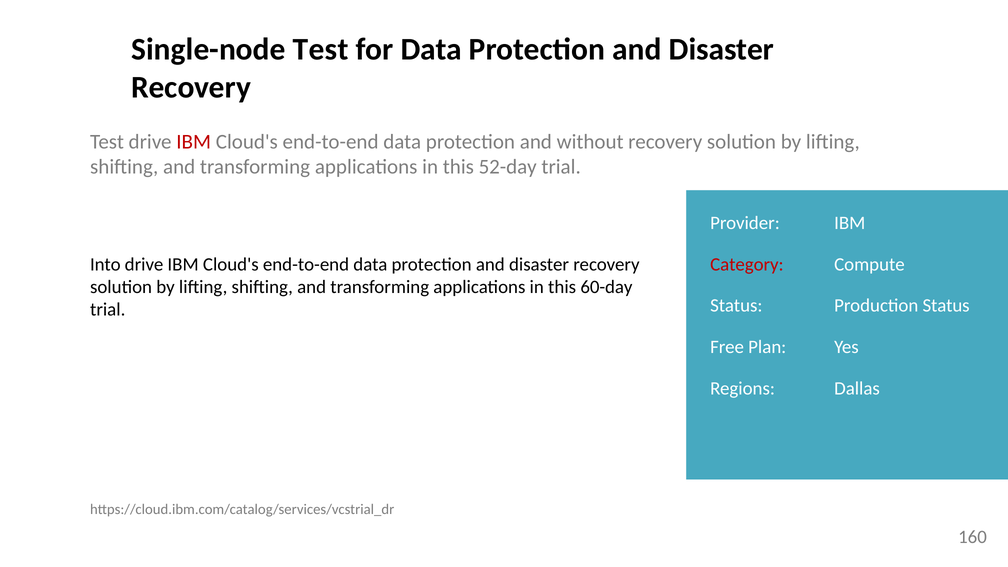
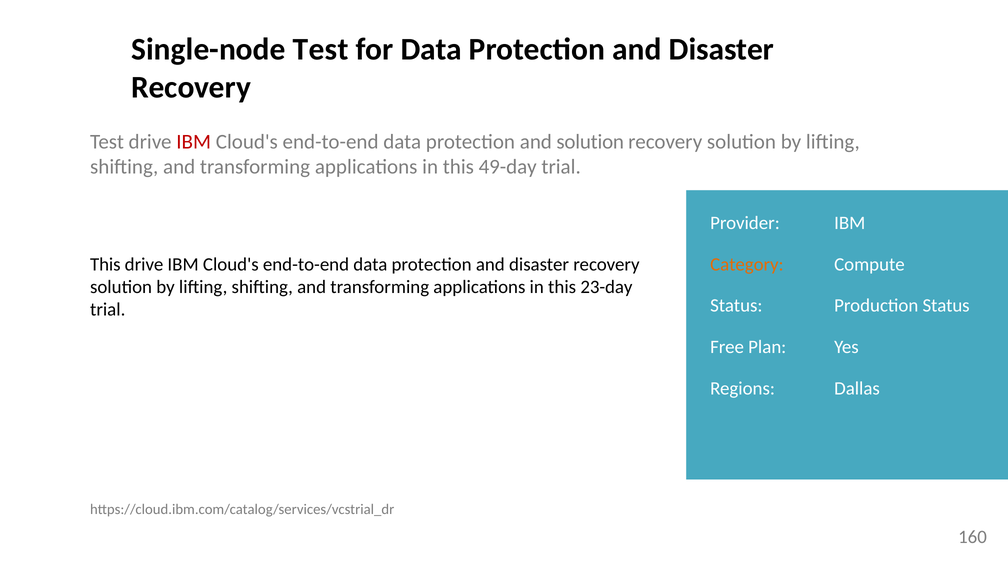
and without: without -> solution (590, 142)
52-day: 52-day -> 49-day (508, 167)
Into: Into -> This (105, 264)
Category colour: red -> orange (747, 264)
60-day: 60-day -> 23-day (606, 287)
